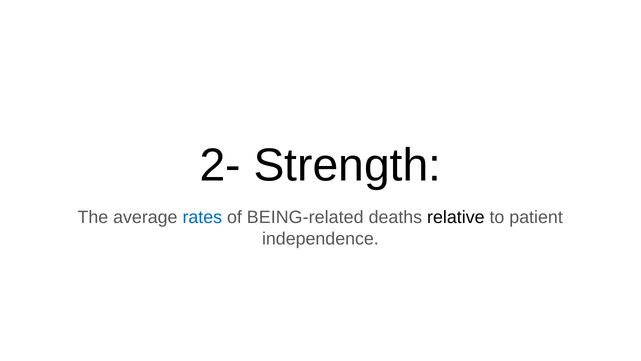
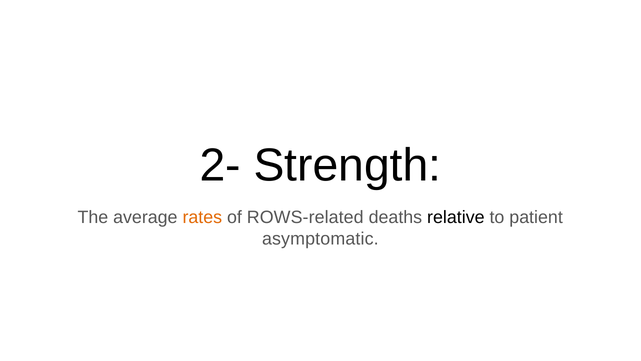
rates colour: blue -> orange (202, 217)
BEING-related: BEING-related -> ROWS-related (305, 217)
independence: independence -> asymptomatic (320, 238)
